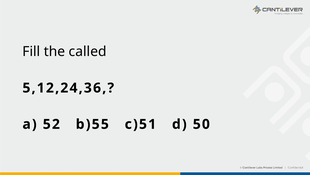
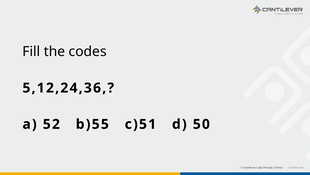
called: called -> codes (88, 51)
